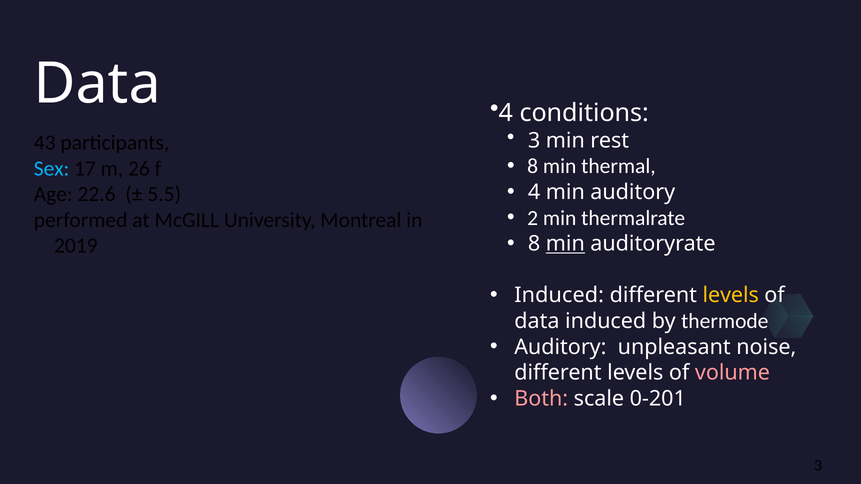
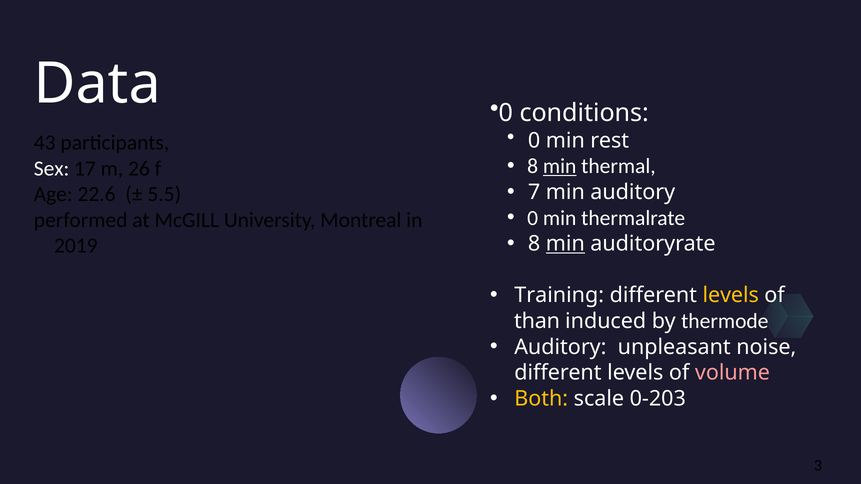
4: 4 -> 0 (506, 113)
3: 3 -> 0 (534, 141)
min underline: none -> present (560, 166)
Sex colour: light blue -> white (52, 169)
4: 4 -> 7 (534, 192)
2: 2 -> 0 (533, 218)
Induced: Induced -> Training (559, 296)
data: data -> than (537, 321)
Both colour: pink -> yellow (541, 399)
0-201: 0-201 -> 0-203 (658, 399)
